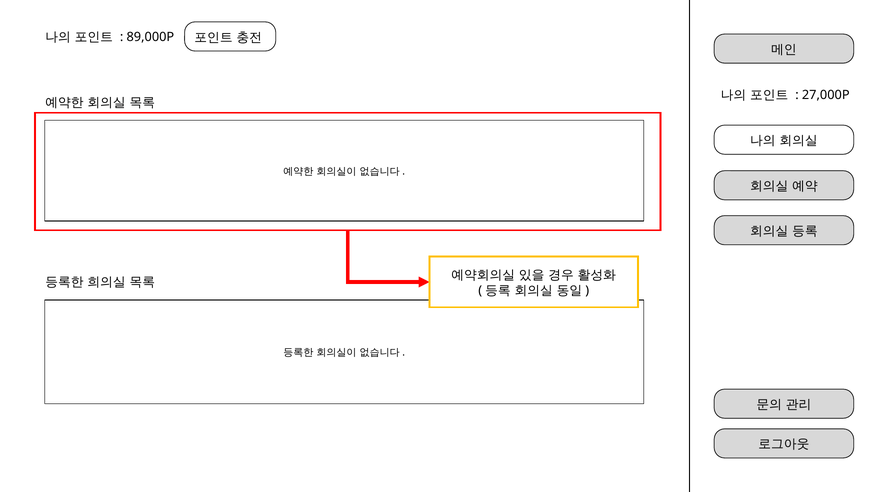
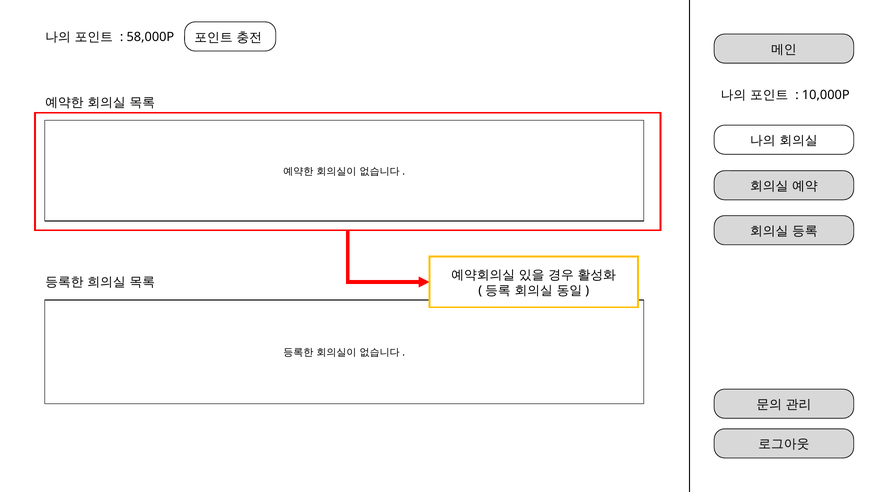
89,000P: 89,000P -> 58,000P (150, 37)
27,000P: 27,000P -> 10,000P (826, 95)
